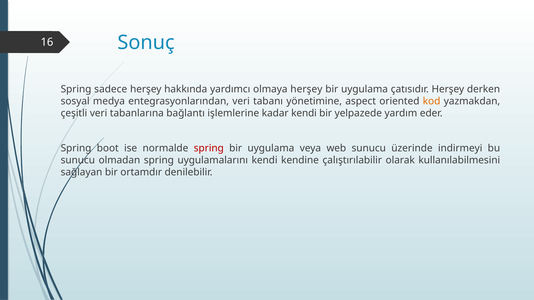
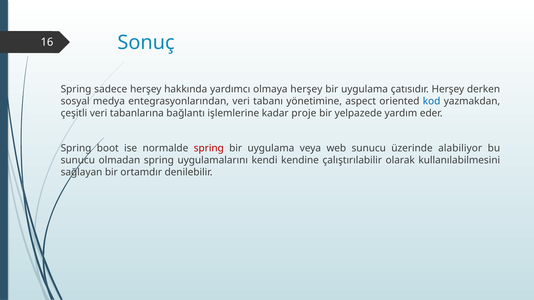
kod colour: orange -> blue (432, 101)
kadar kendi: kendi -> proje (304, 113)
indirmeyi: indirmeyi -> alabiliyor (460, 148)
